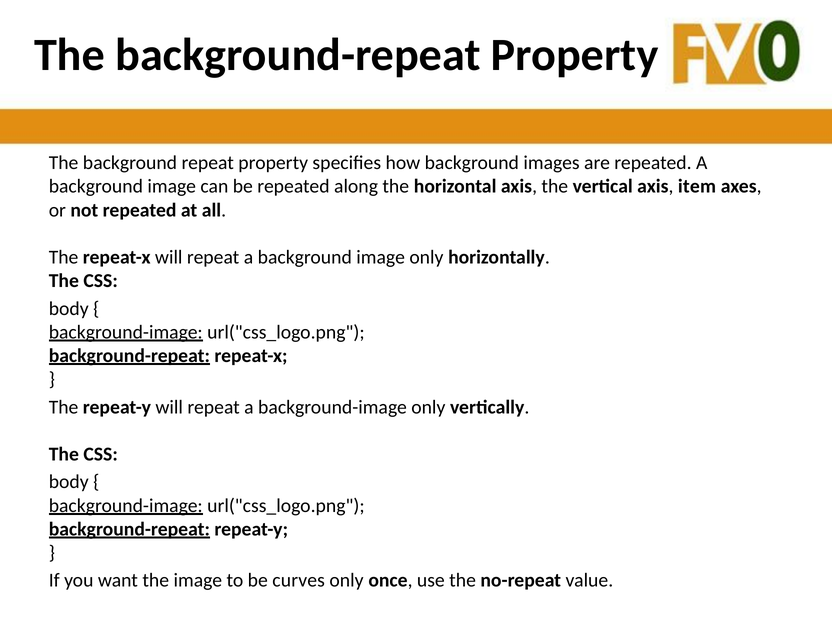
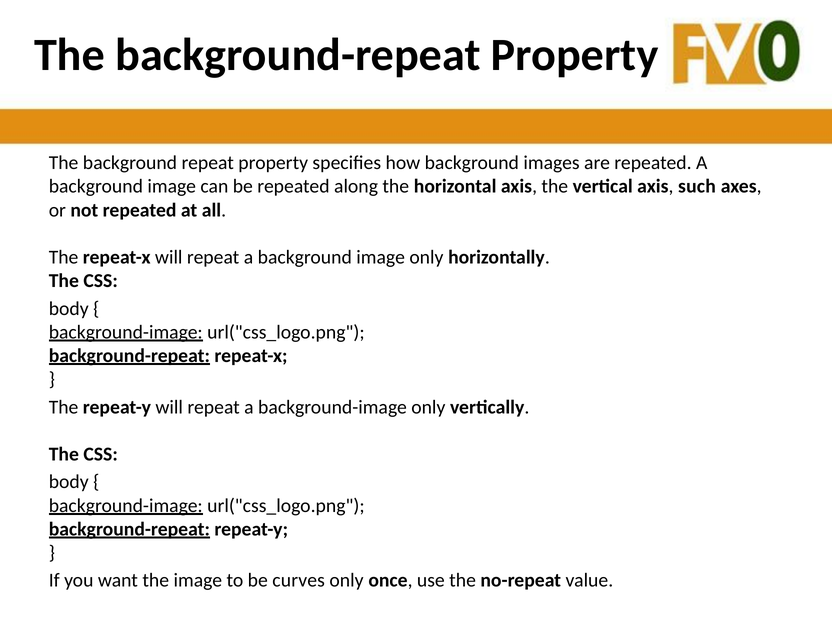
item: item -> such (697, 187)
